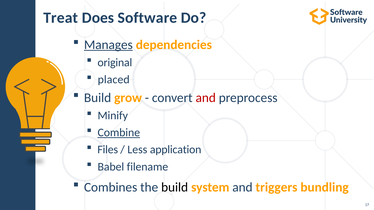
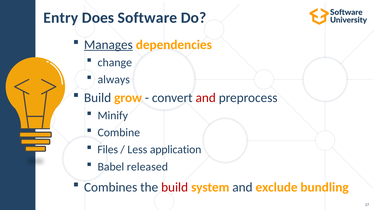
Treat: Treat -> Entry (61, 18)
original: original -> change (115, 63)
placed: placed -> always (114, 80)
Combine underline: present -> none (119, 133)
filename: filename -> released (147, 167)
build colour: black -> red (175, 187)
triggers: triggers -> exclude (277, 187)
